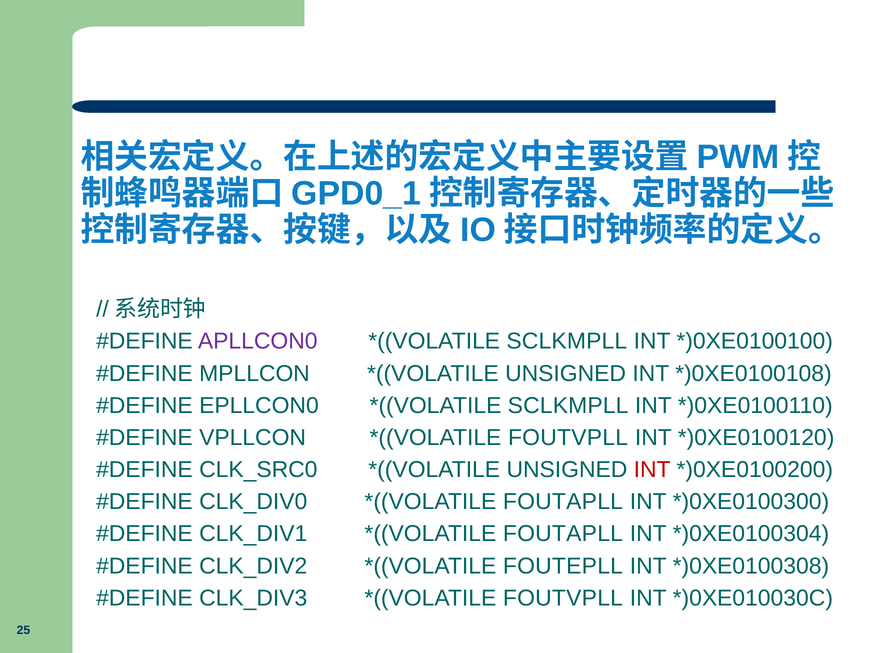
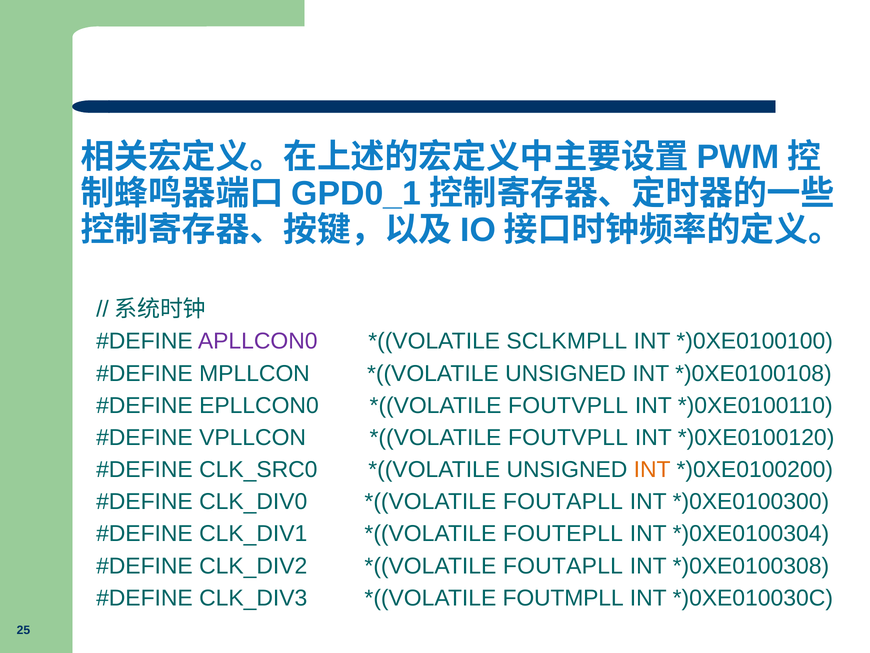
SCLKMPLL: SCLKMPLL -> FOUTVPLL (568, 405)
INT colour: red -> orange (652, 469)
FOUTAPLL: FOUTAPLL -> FOUTEPLL (563, 533)
FOUTEPLL: FOUTEPLL -> FOUTAPLL (563, 565)
FOUTVPLL: FOUTVPLL -> FOUTMPLL (563, 598)
